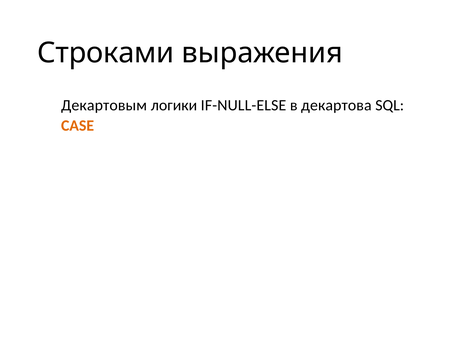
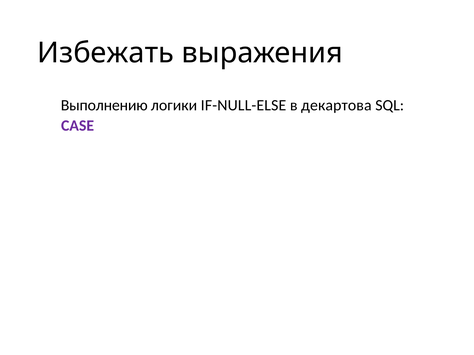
Строками: Строками -> Избежать (106, 53)
Декартовым: Декартовым -> Выполнению (104, 105)
CASE colour: orange -> purple (78, 126)
